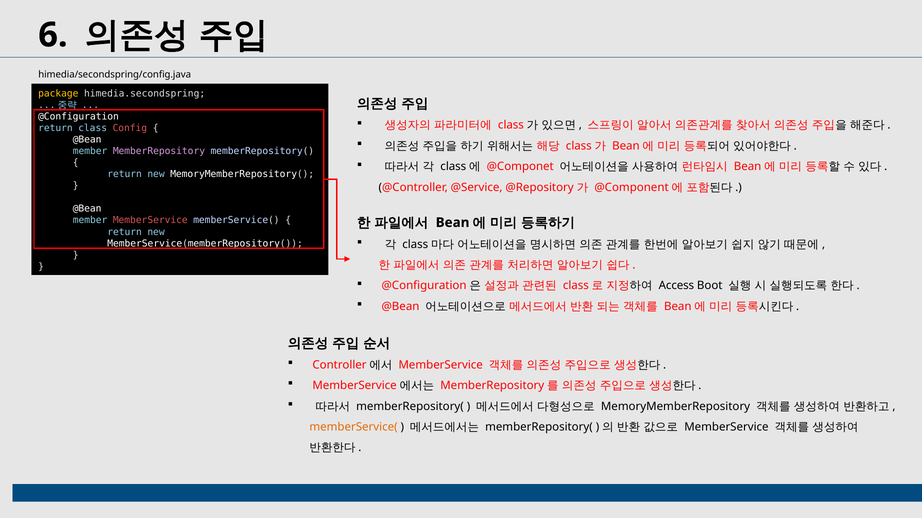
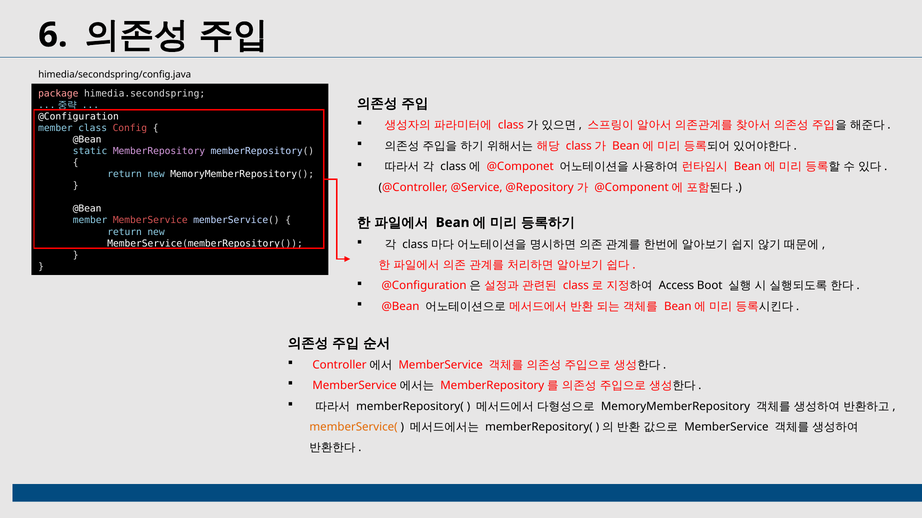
package colour: yellow -> pink (58, 94)
return: return -> member (55, 128)
member: member -> static (90, 151)
